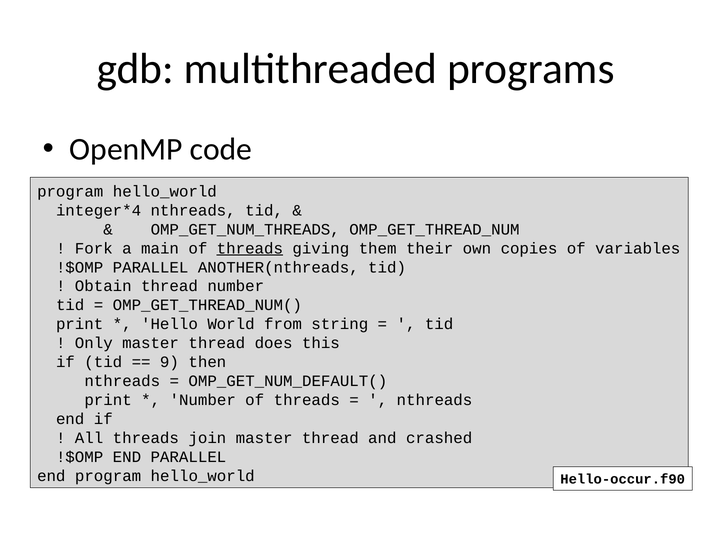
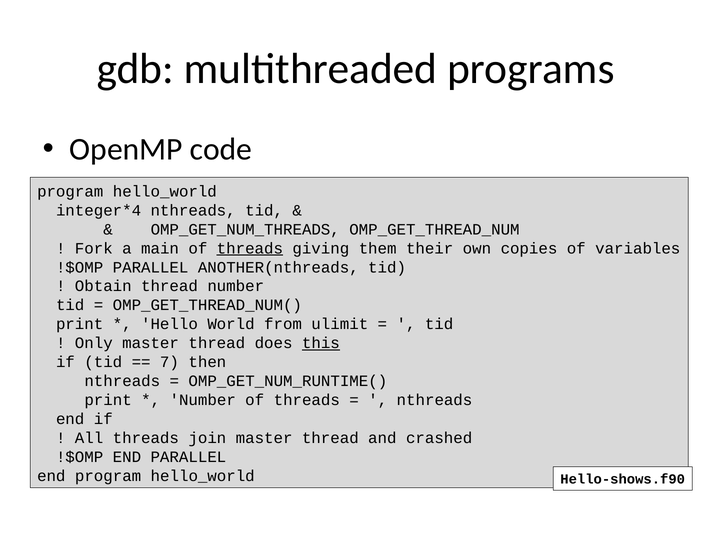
string: string -> ulimit (340, 324)
this underline: none -> present (321, 343)
9: 9 -> 7 (169, 362)
OMP_GET_NUM_DEFAULT(: OMP_GET_NUM_DEFAULT( -> OMP_GET_NUM_RUNTIME( (288, 381)
Hello-occur.f90: Hello-occur.f90 -> Hello-shows.f90 (623, 479)
